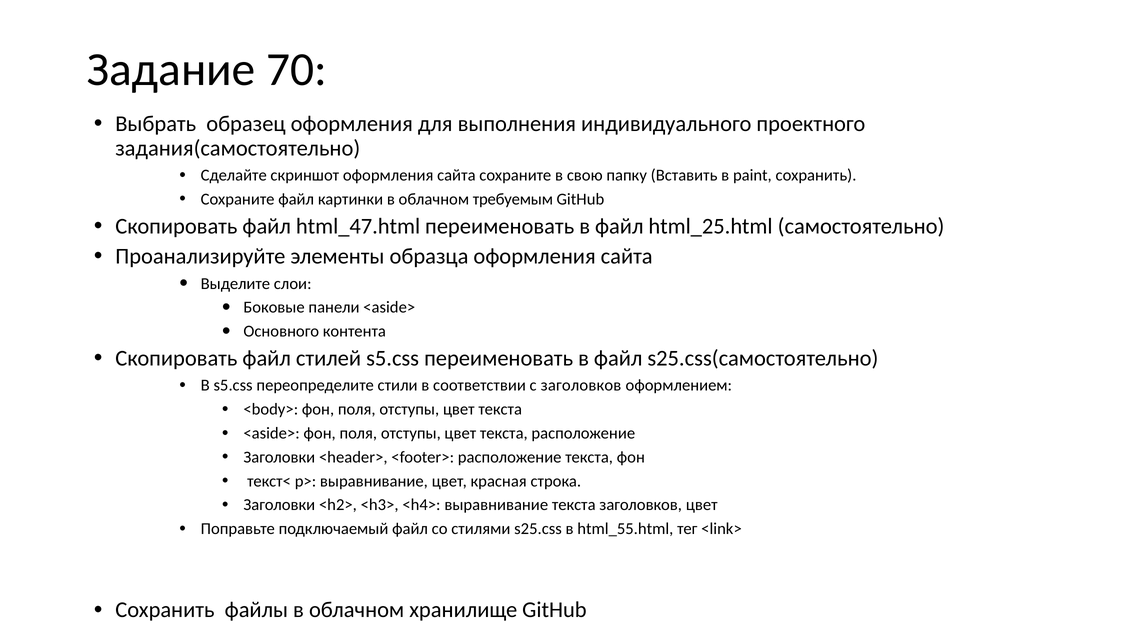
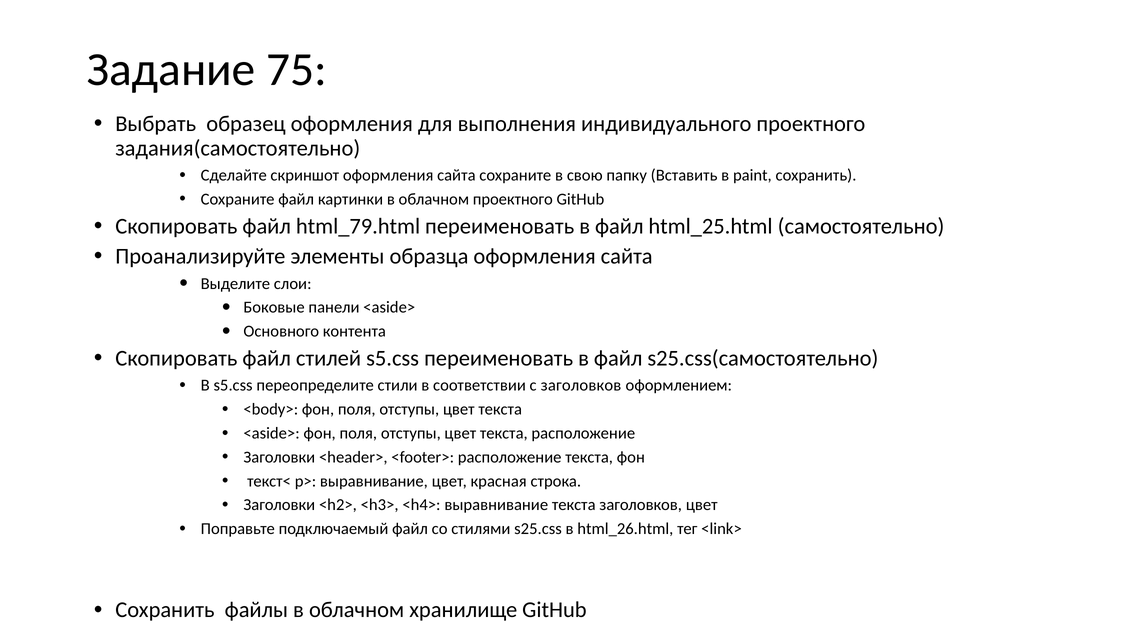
70: 70 -> 75 (297, 70)
облачном требуемым: требуемым -> проектного (513, 199)
html_47.html: html_47.html -> html_79.html (358, 226)
html_55.html: html_55.html -> html_26.html (625, 529)
